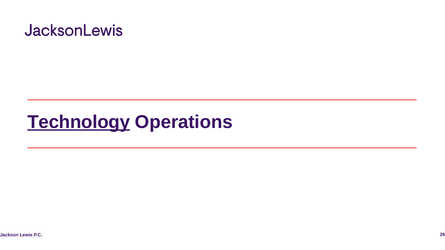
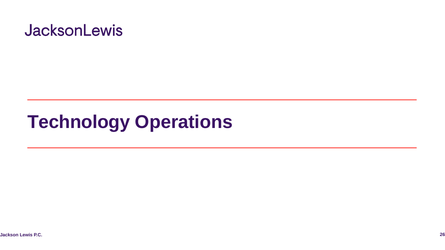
Technology underline: present -> none (79, 122)
